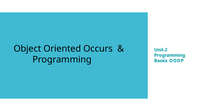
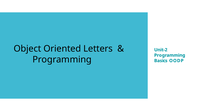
Occurs: Occurs -> Letters (98, 49)
